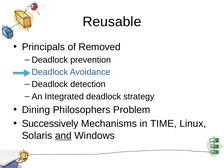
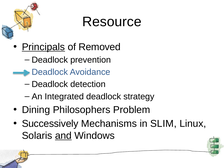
Reusable: Reusable -> Resource (112, 22)
Principals underline: none -> present (43, 47)
TIME: TIME -> SLIM (163, 124)
